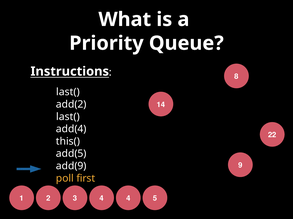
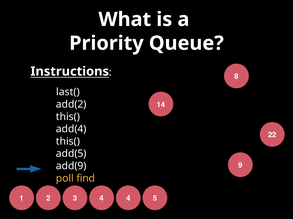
last(: last( -> this( (68, 117)
first: first -> find (86, 179)
